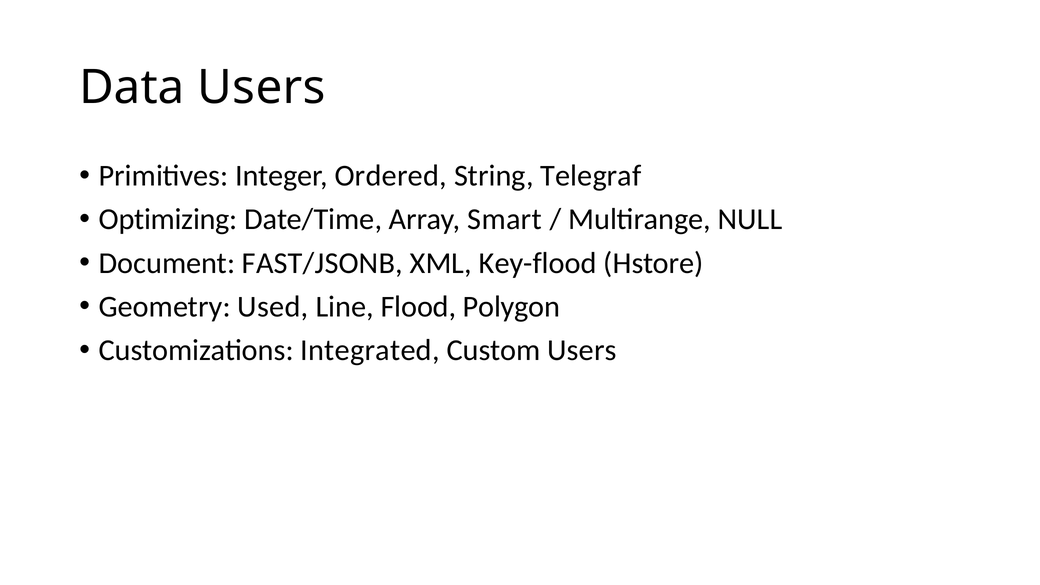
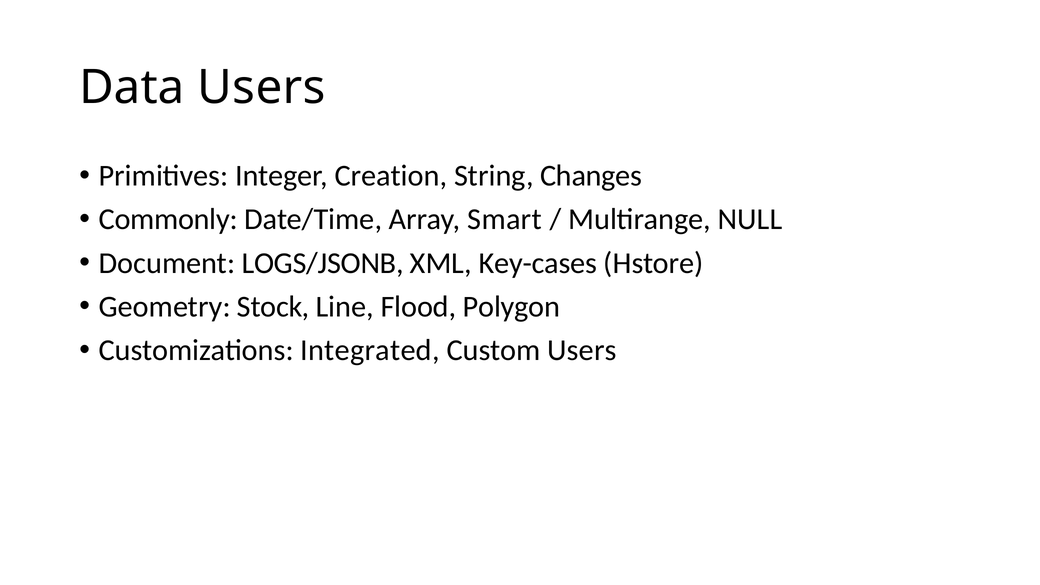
Ordered: Ordered -> Creation (391, 176)
Telegraf: Telegraf -> Changes (591, 176)
Optimizing: Optimizing -> Commonly (168, 219)
FAST/JSONB: FAST/JSONB -> LOGS/JSONB (323, 263)
Key-flood: Key-flood -> Key-cases (538, 263)
Used: Used -> Stock (273, 307)
